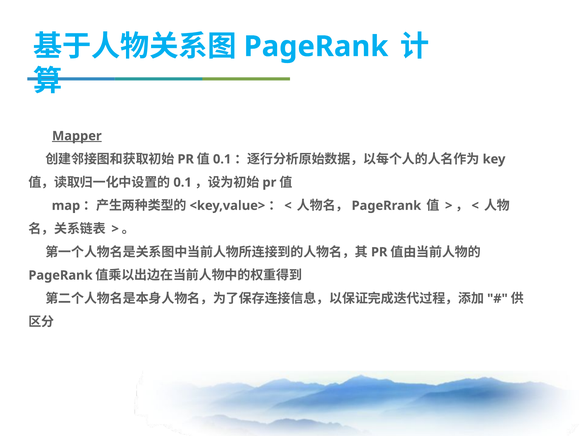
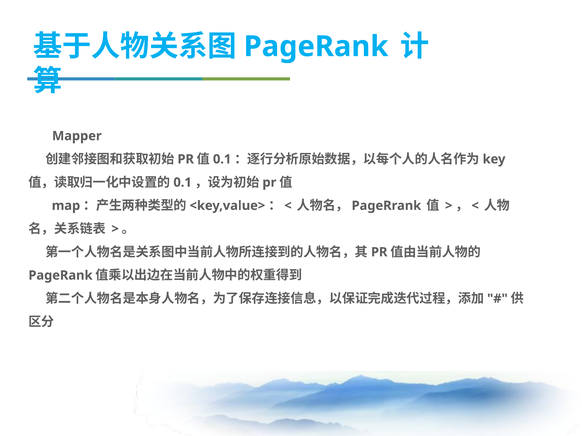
Mapper underline: present -> none (77, 136)
